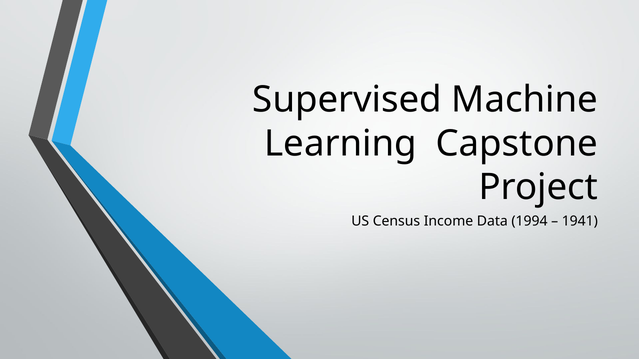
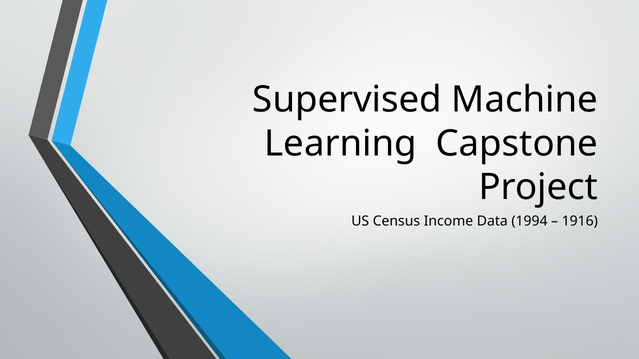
1941: 1941 -> 1916 (580, 221)
